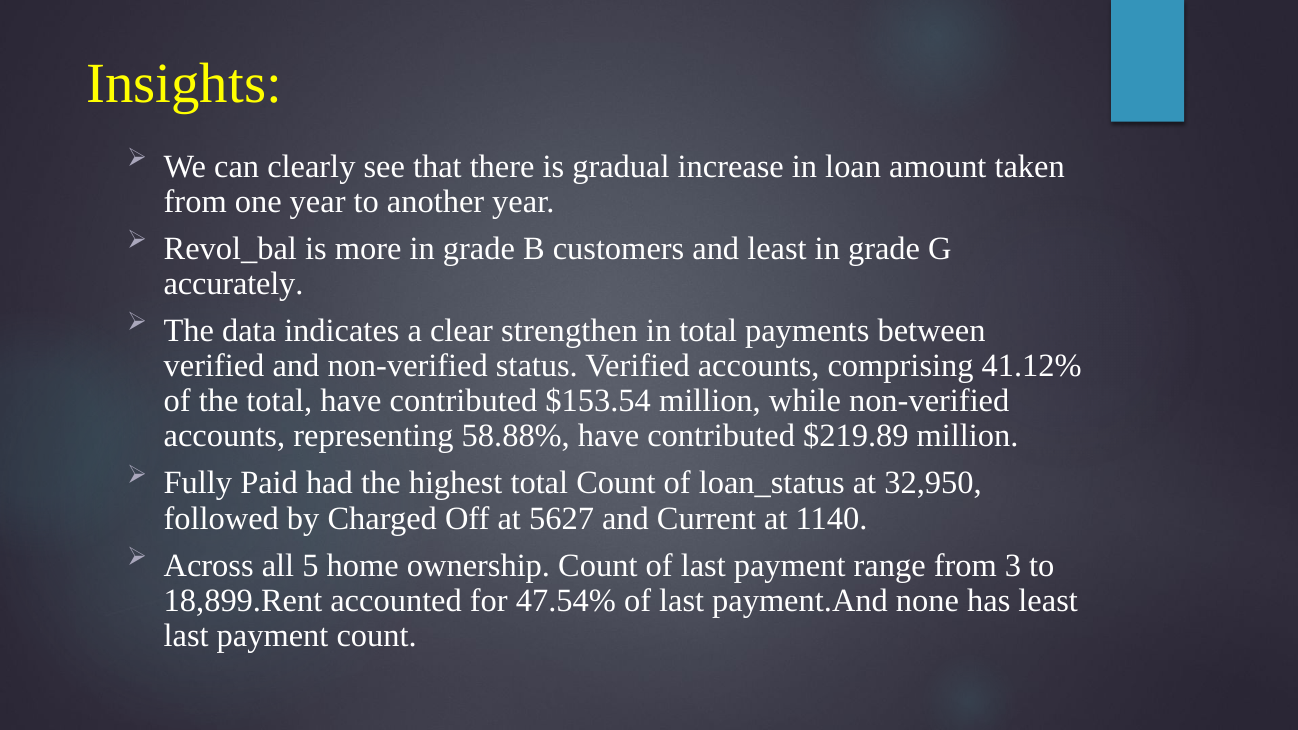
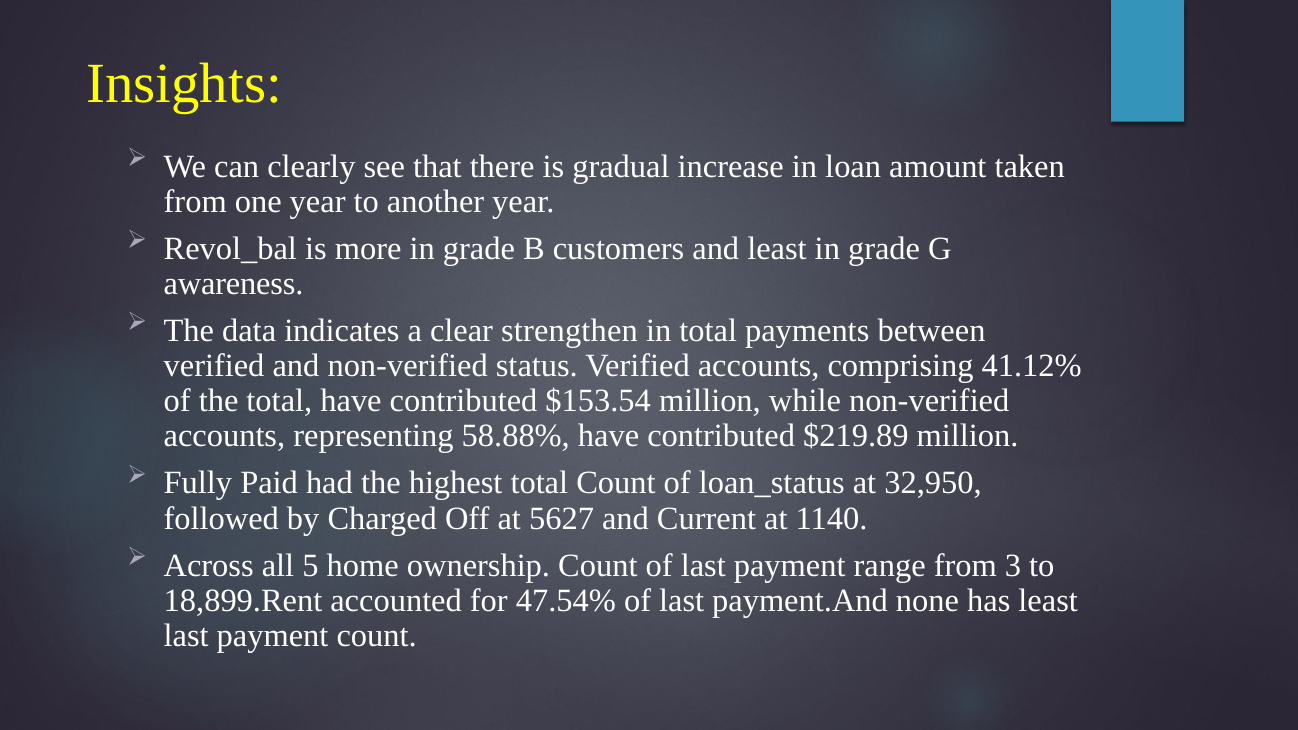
accurately: accurately -> awareness (234, 284)
